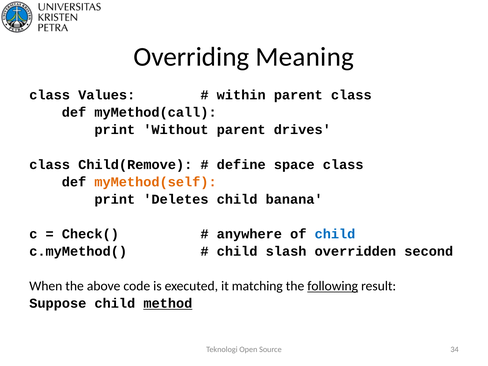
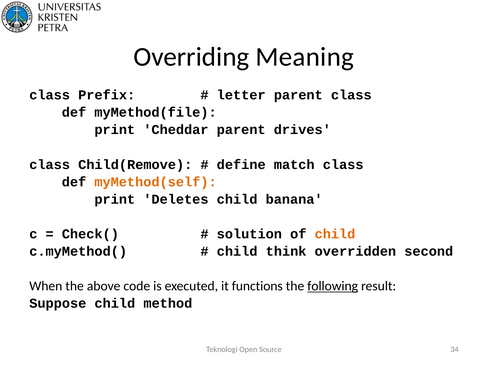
Values: Values -> Prefix (107, 95)
within: within -> letter (241, 95)
myMethod(call: myMethod(call -> myMethod(file (156, 112)
Without: Without -> Cheddar (176, 130)
space: space -> match (294, 165)
anywhere: anywhere -> solution (249, 234)
child colour: blue -> orange (335, 234)
slash: slash -> think (286, 251)
matching: matching -> functions (257, 286)
method underline: present -> none (168, 304)
